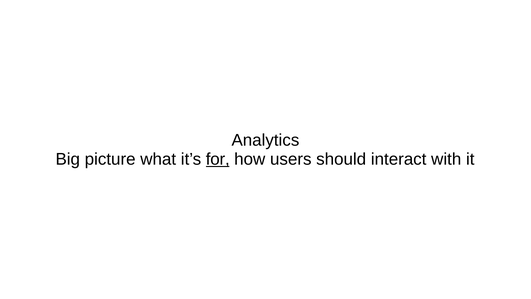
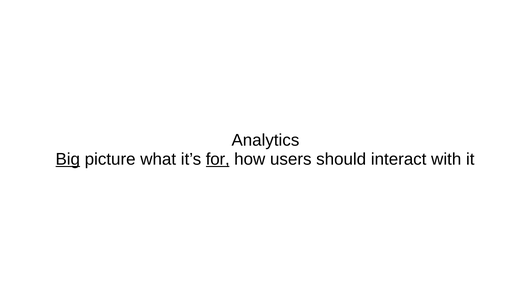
Big underline: none -> present (68, 159)
